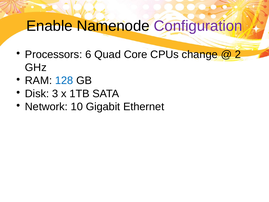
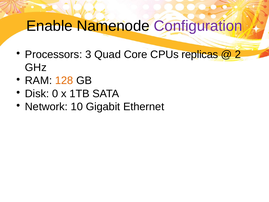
6: 6 -> 3 (88, 54)
change: change -> replicas (200, 54)
128 colour: blue -> orange (64, 81)
3: 3 -> 0 (55, 94)
